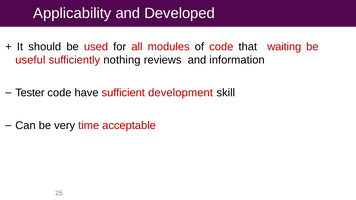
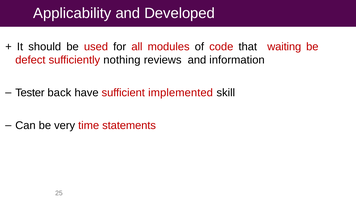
useful: useful -> defect (30, 60)
Tester code: code -> back (59, 93)
development: development -> implemented (181, 93)
acceptable: acceptable -> statements (129, 126)
